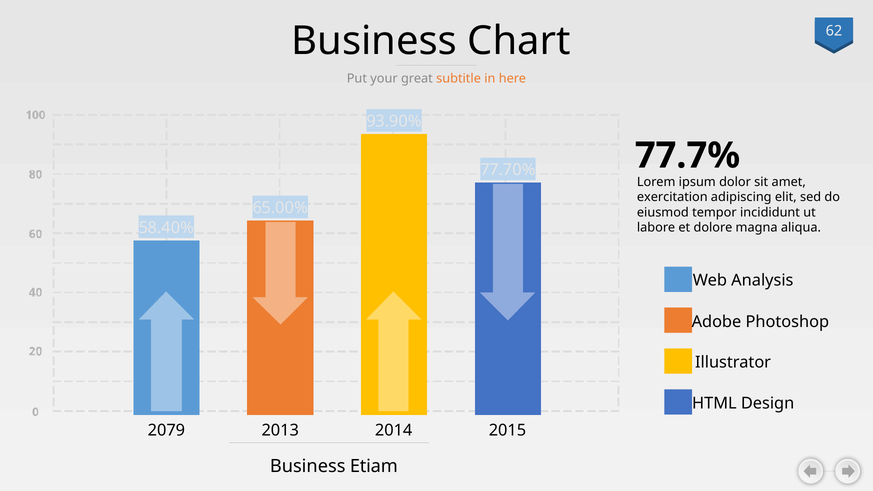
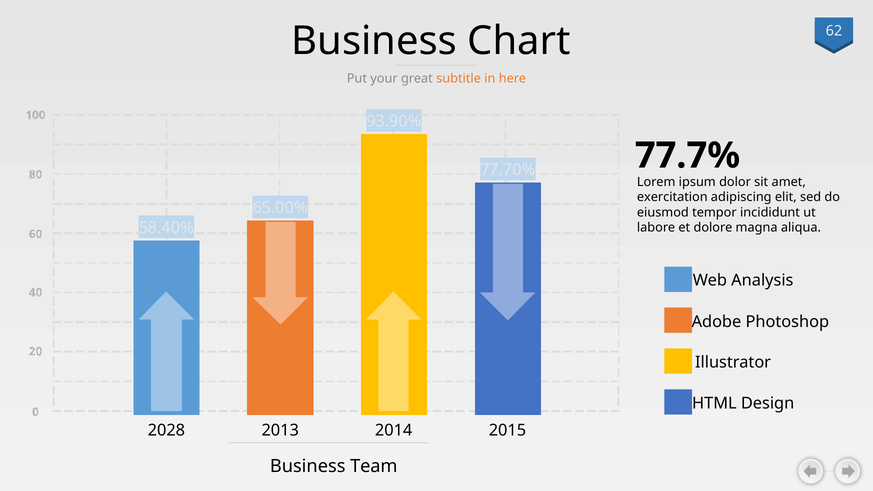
2079: 2079 -> 2028 (166, 430)
Etiam: Etiam -> Team (374, 466)
